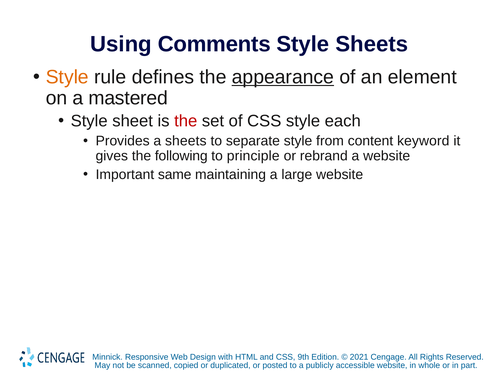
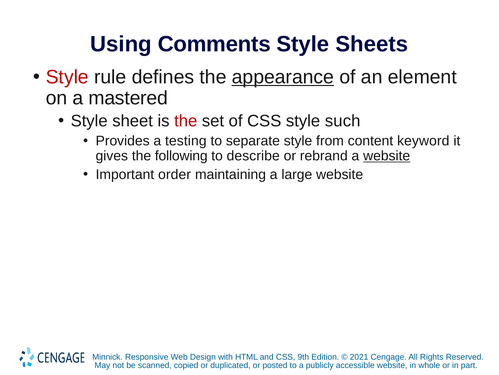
Style colour: orange -> red (67, 77)
each: each -> such (343, 121)
a sheets: sheets -> testing (186, 141)
principle: principle -> describe (253, 156)
website underline: none -> present (387, 156)
same: same -> order (175, 174)
